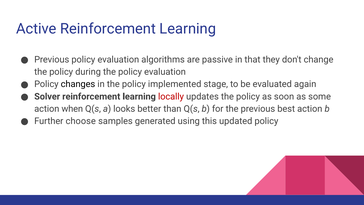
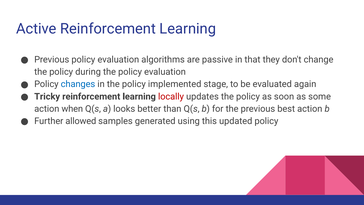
changes colour: black -> blue (78, 84)
Solver: Solver -> Tricky (47, 96)
choose: choose -> allowed (81, 121)
